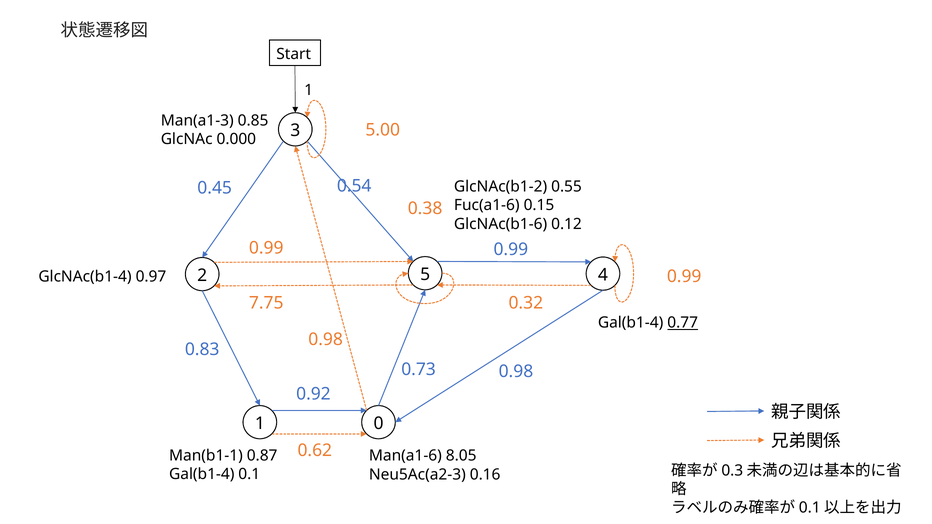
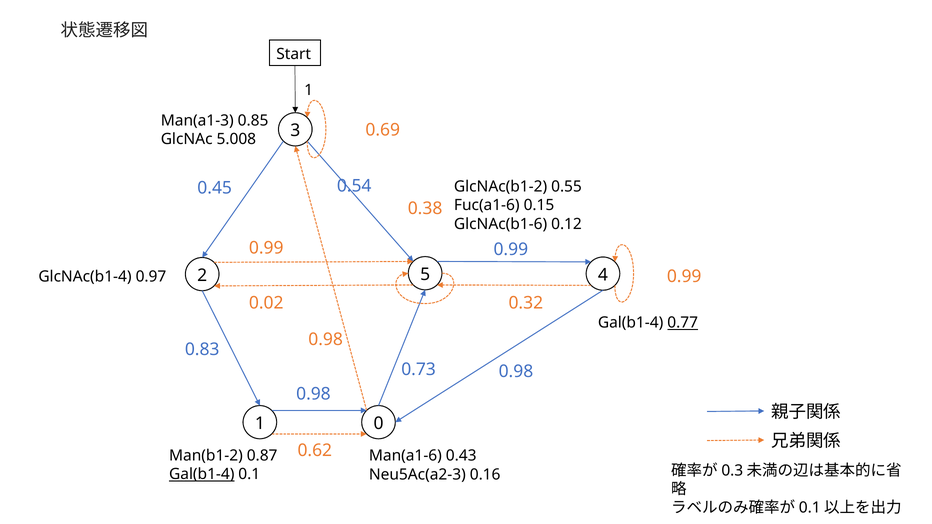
5.00: 5.00 -> 0.69 (383, 130)
0.000: 0.000 -> 5.008 (236, 139)
7.75: 7.75 -> 0.02 (266, 303)
0.92: 0.92 -> 0.98 (313, 394)
Man(b1-1: Man(b1-1 -> Man(b1-2 (206, 456)
8.05: 8.05 -> 0.43 (461, 456)
Gal(b1-4 underline: none -> present (202, 474)
